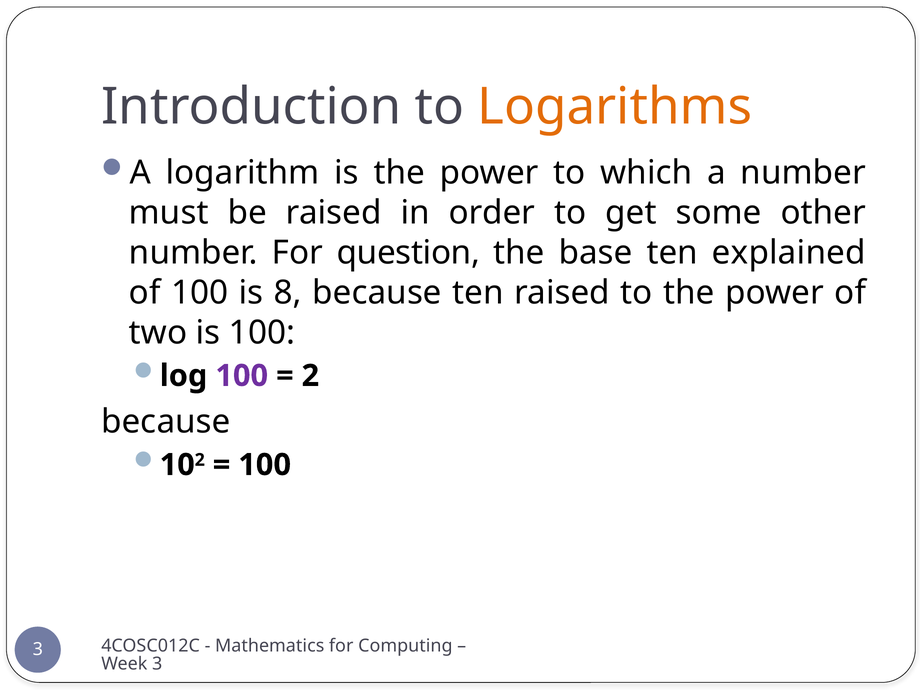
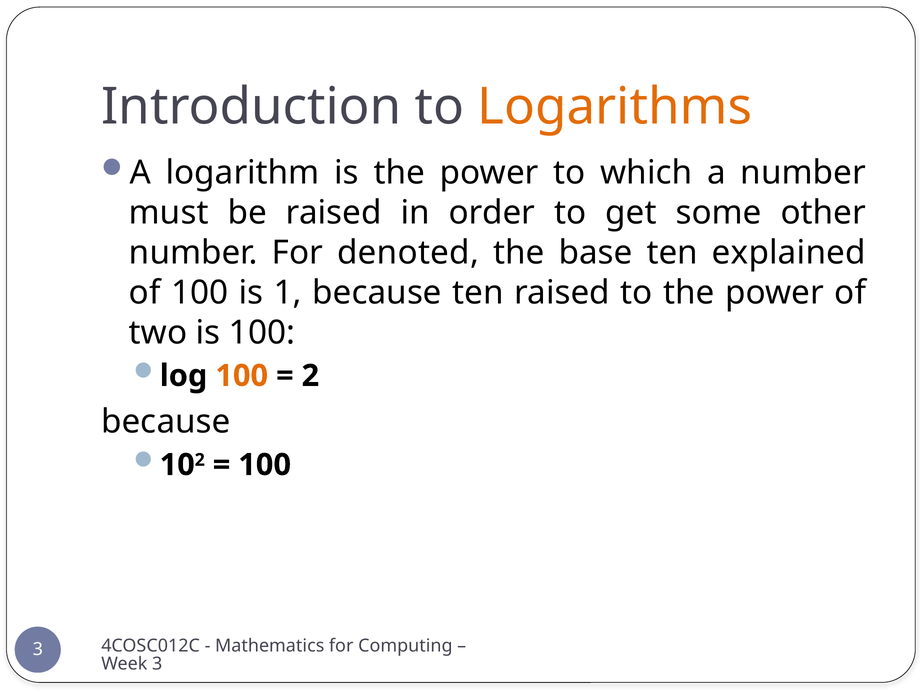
question: question -> denoted (408, 253)
8: 8 -> 1 (288, 293)
100 colour: purple -> orange (242, 376)
